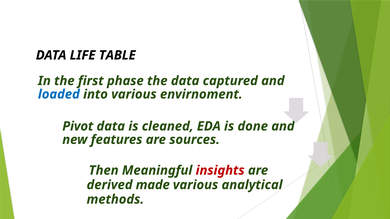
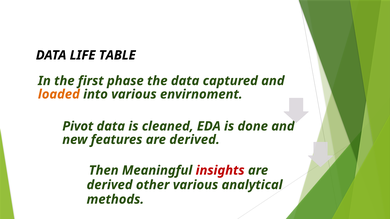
loaded colour: blue -> orange (59, 94)
features are sources: sources -> derived (195, 140)
made: made -> other (153, 185)
